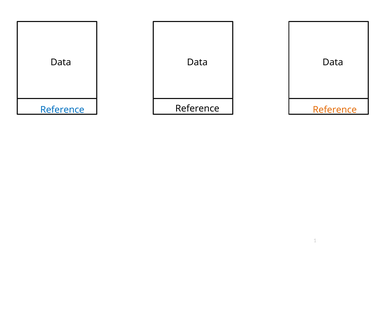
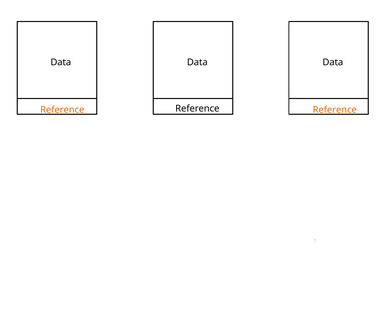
Reference colour: blue -> orange (62, 110)
